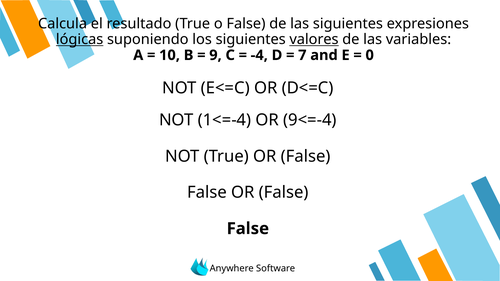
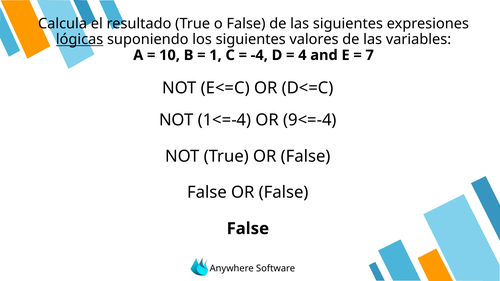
valores underline: present -> none (314, 39)
9: 9 -> 1 (215, 55)
7: 7 -> 4 (302, 55)
0: 0 -> 7 (370, 55)
